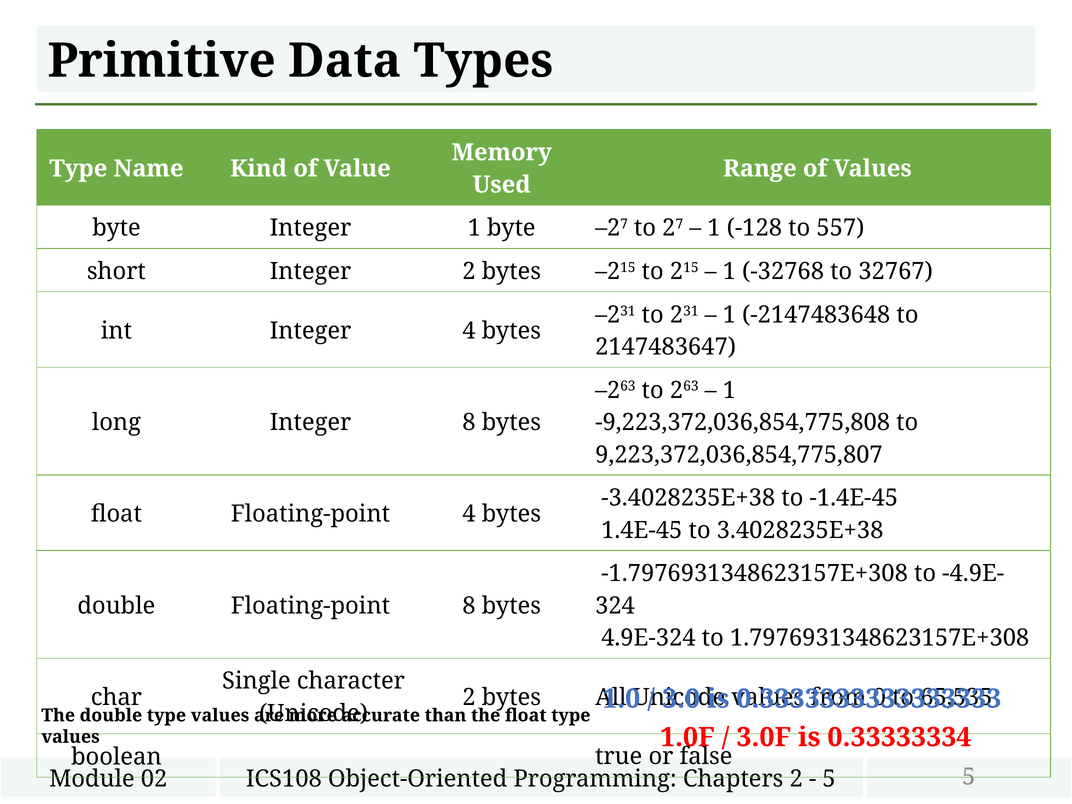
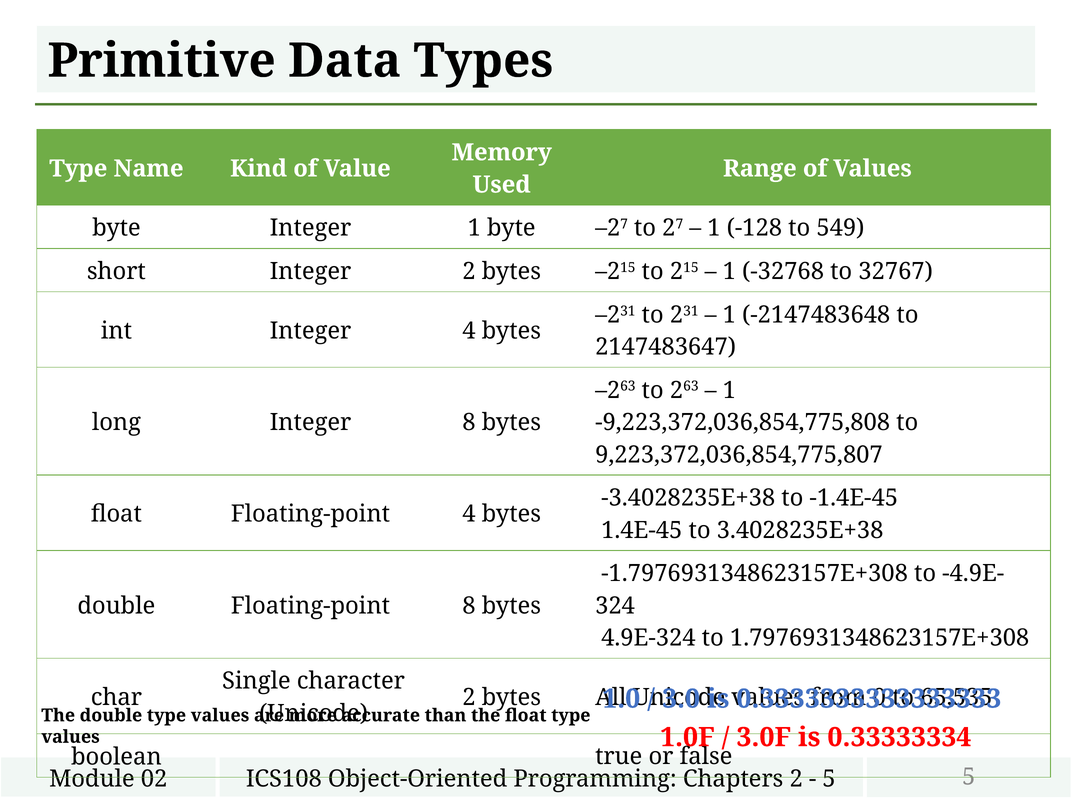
557: 557 -> 549 (840, 228)
